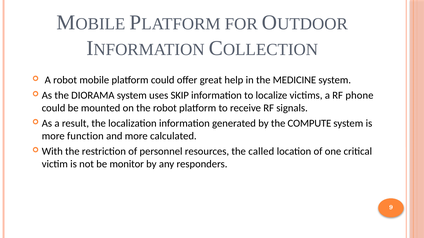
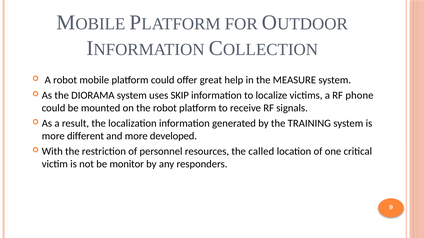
MEDICINE: MEDICINE -> MEASURE (294, 80)
COMPUTE: COMPUTE -> TRAINING (309, 124)
function: function -> different (85, 136)
calculated: calculated -> developed (173, 136)
